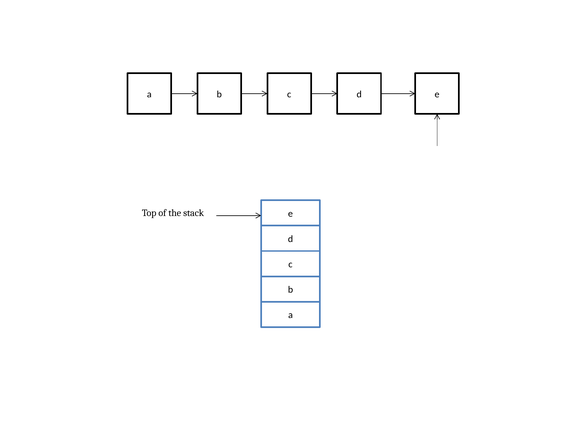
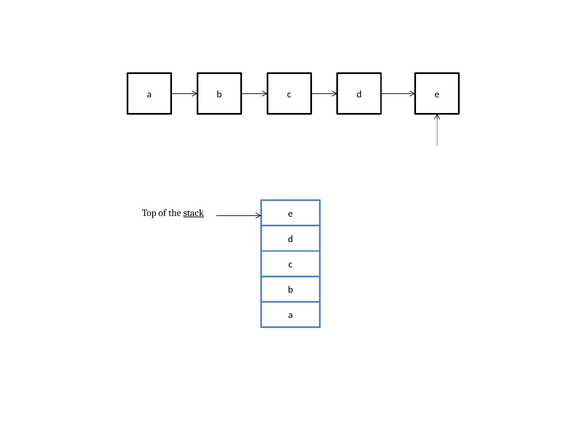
stack underline: none -> present (194, 213)
